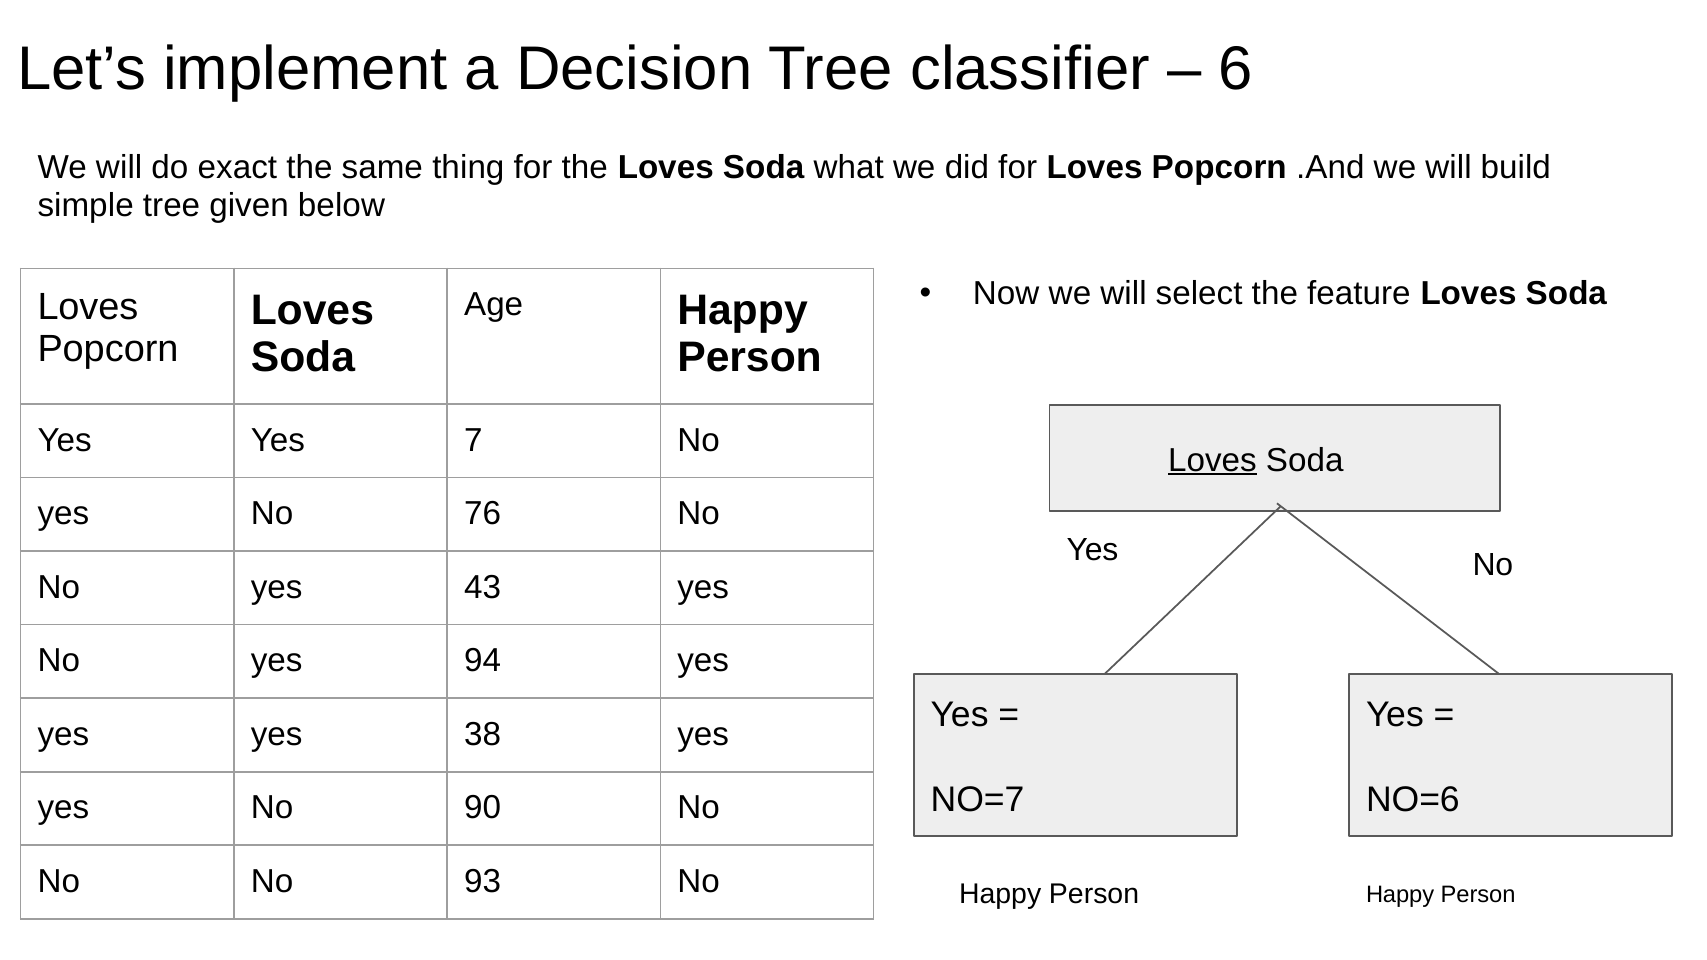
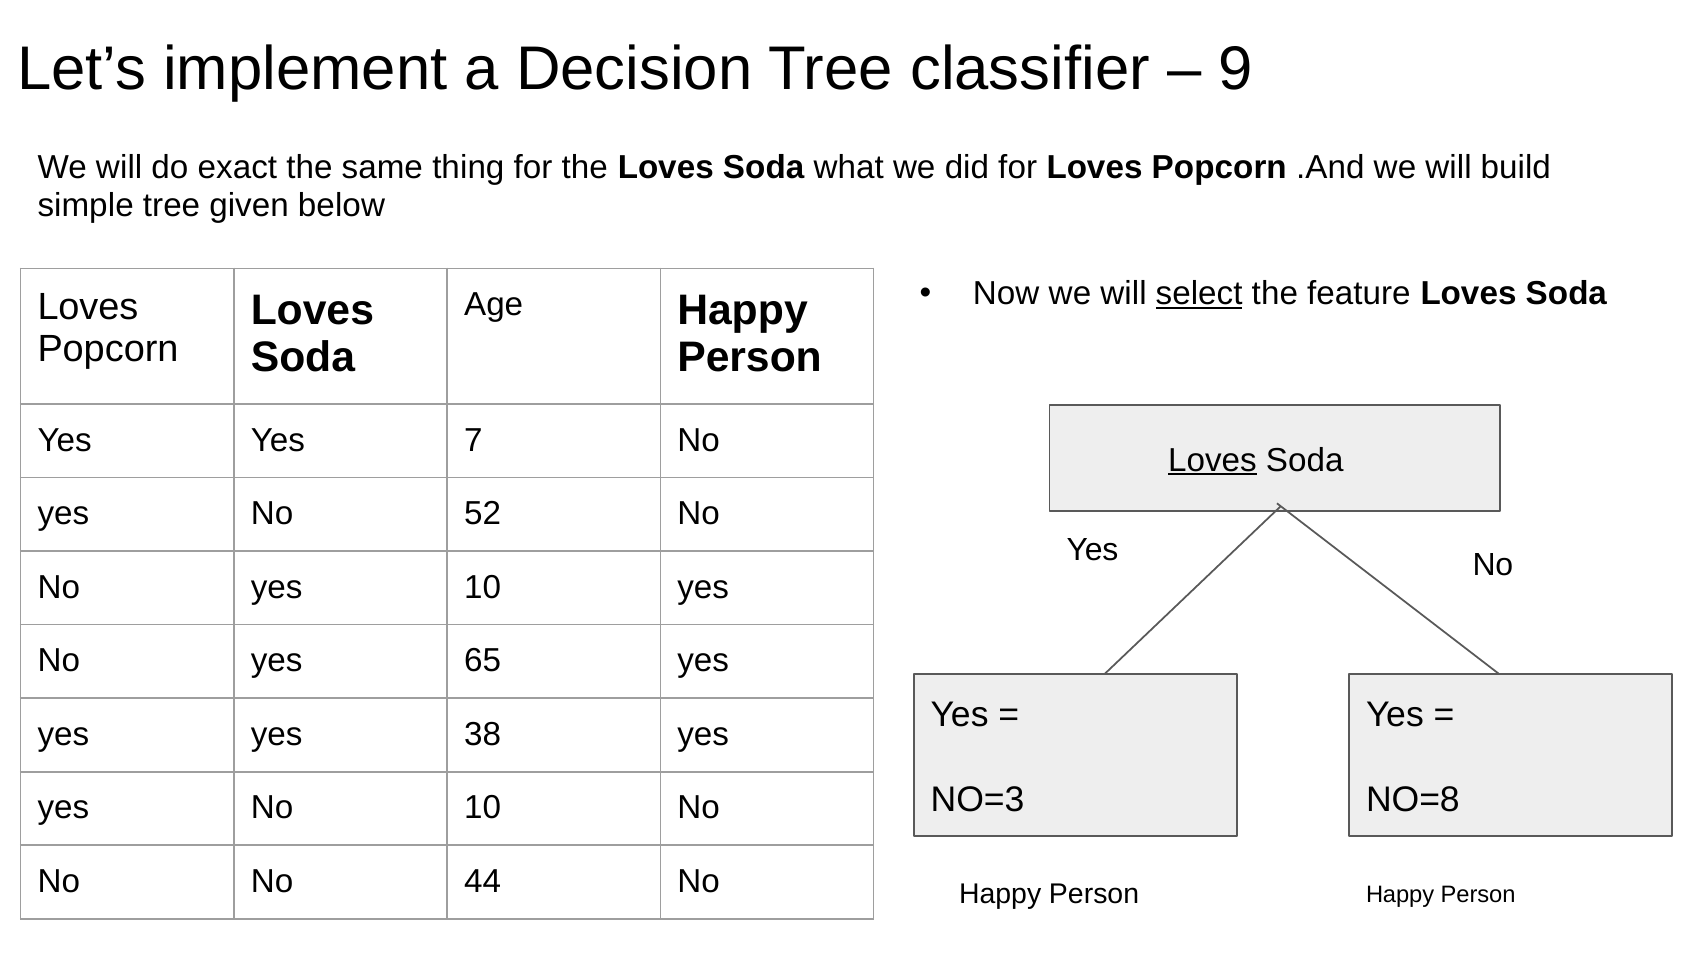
6: 6 -> 9 (1236, 69)
select underline: none -> present (1199, 294)
76: 76 -> 52 (483, 514)
yes 43: 43 -> 10 (483, 588)
94: 94 -> 65 (483, 661)
NO=7: NO=7 -> NO=3 (978, 800)
NO=6: NO=6 -> NO=8 (1413, 800)
No 90: 90 -> 10 (483, 808)
93: 93 -> 44 (483, 882)
